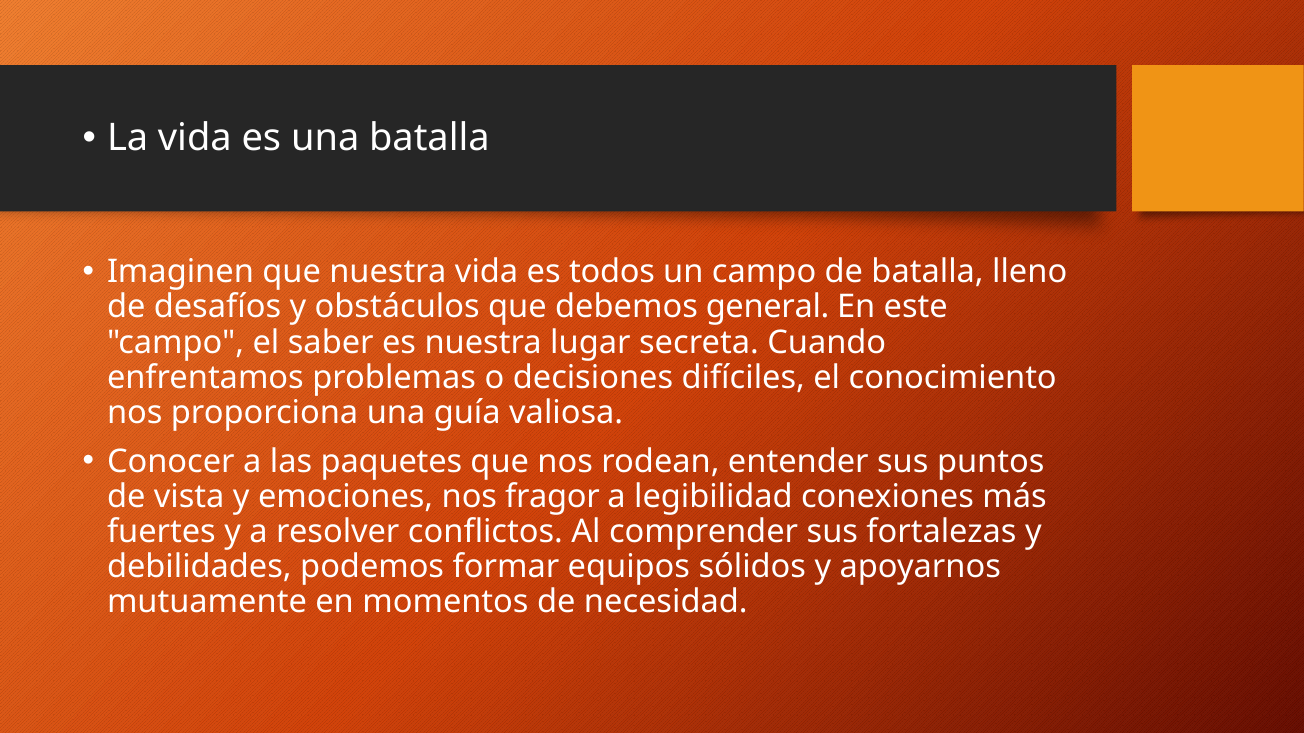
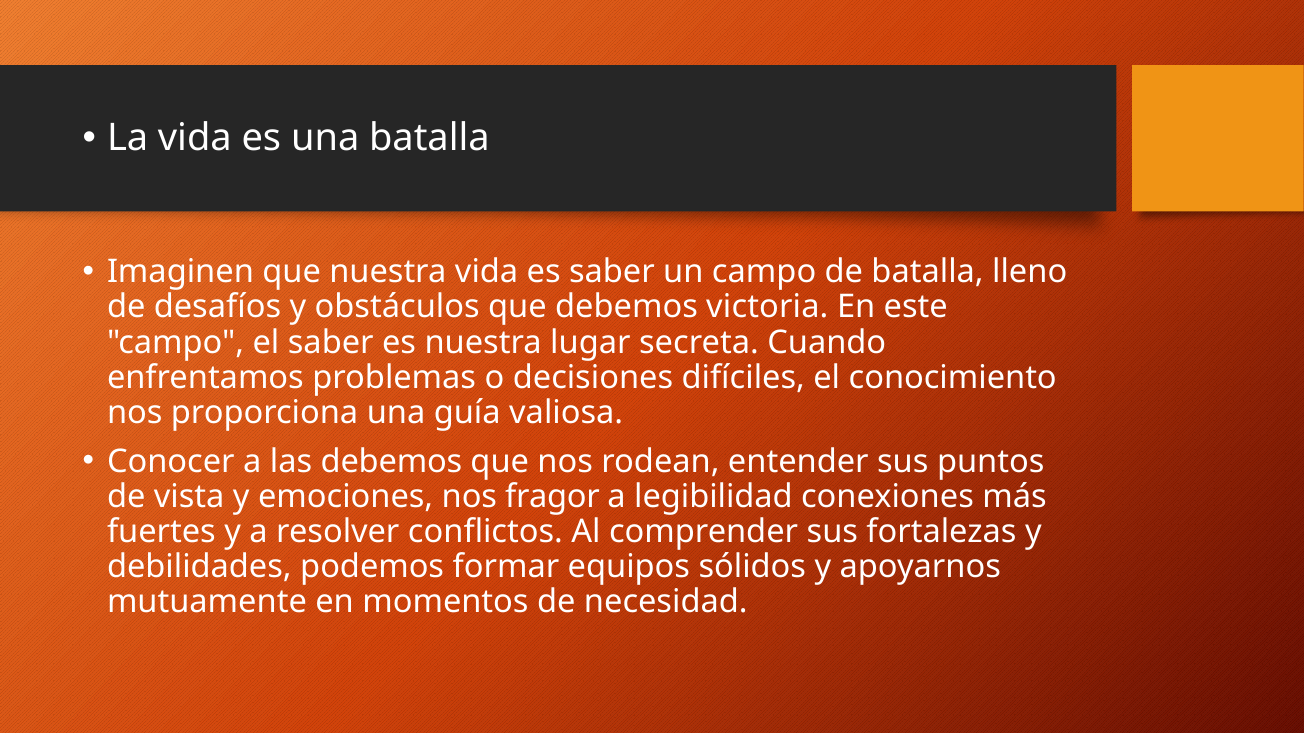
es todos: todos -> saber (612, 272)
general: general -> victoria (767, 307)
las paquetes: paquetes -> debemos (391, 462)
